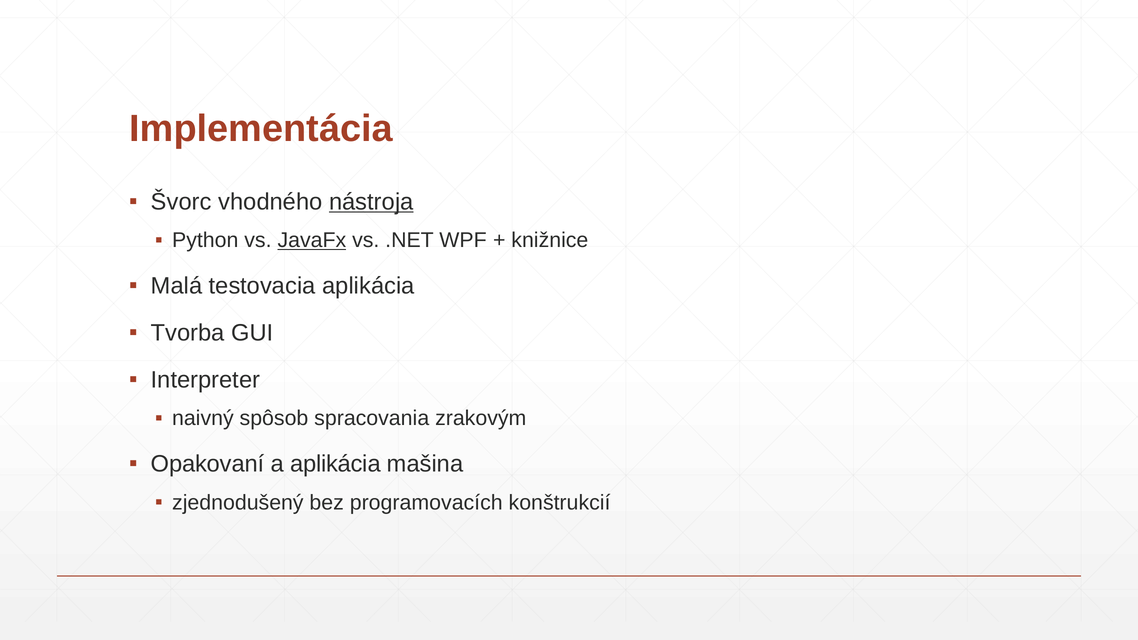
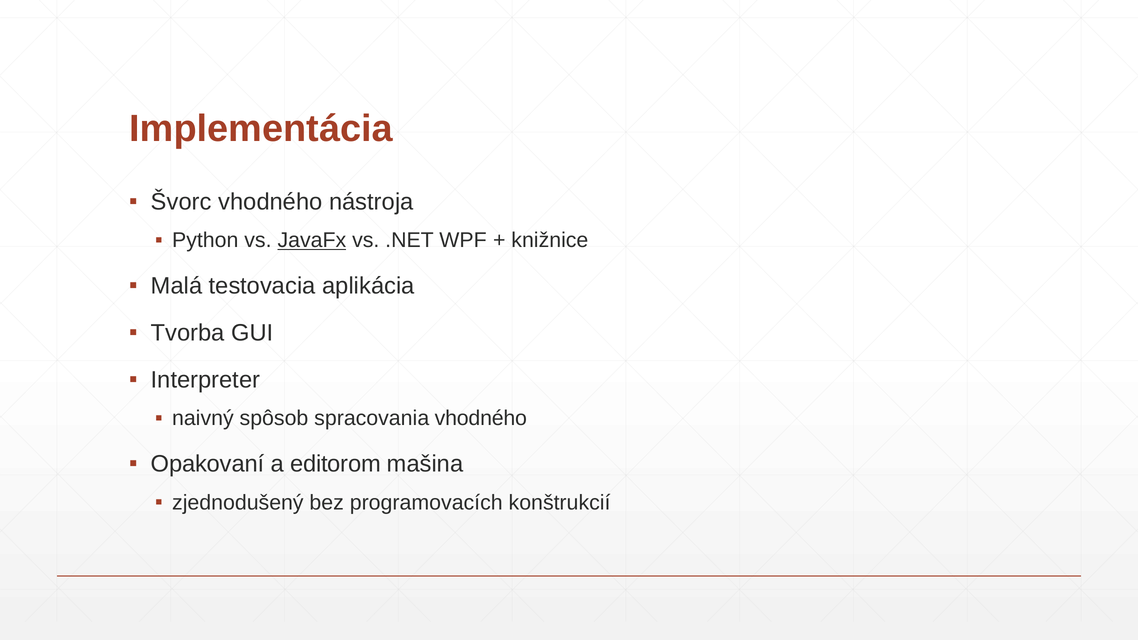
nástroja underline: present -> none (371, 202)
spracovania zrakovým: zrakovým -> vhodného (481, 418)
a aplikácia: aplikácia -> editorom (336, 464)
